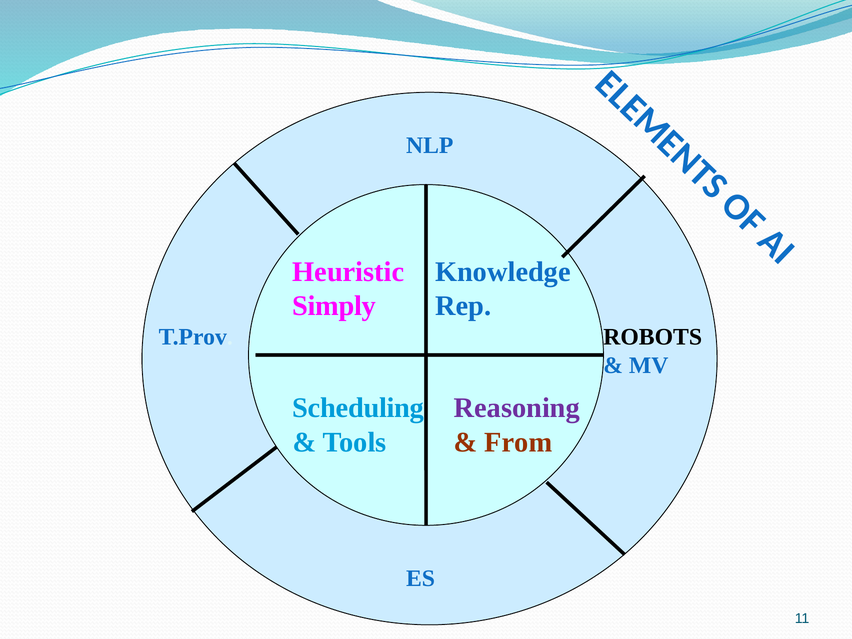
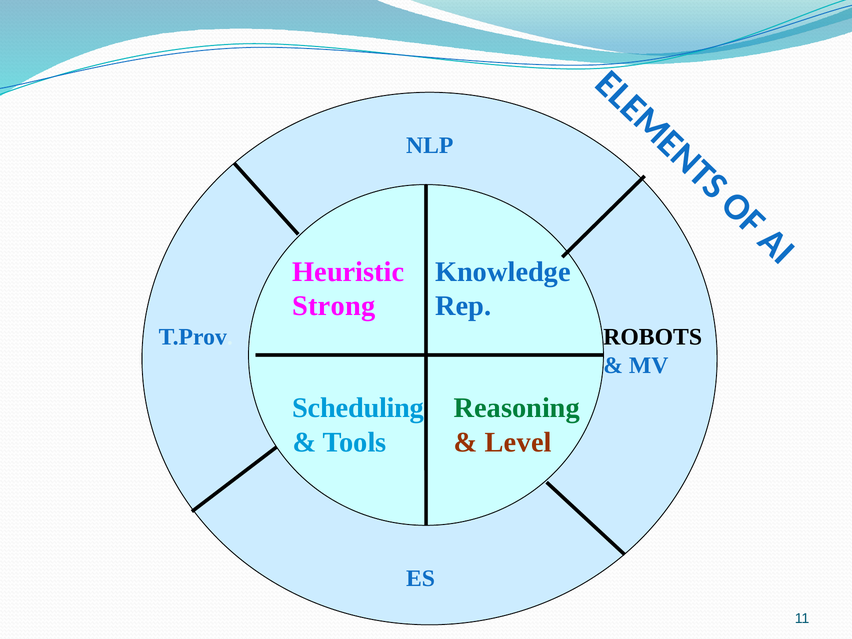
Simply: Simply -> Strong (334, 306)
Reasoning colour: purple -> green (517, 408)
From: From -> Level (518, 442)
